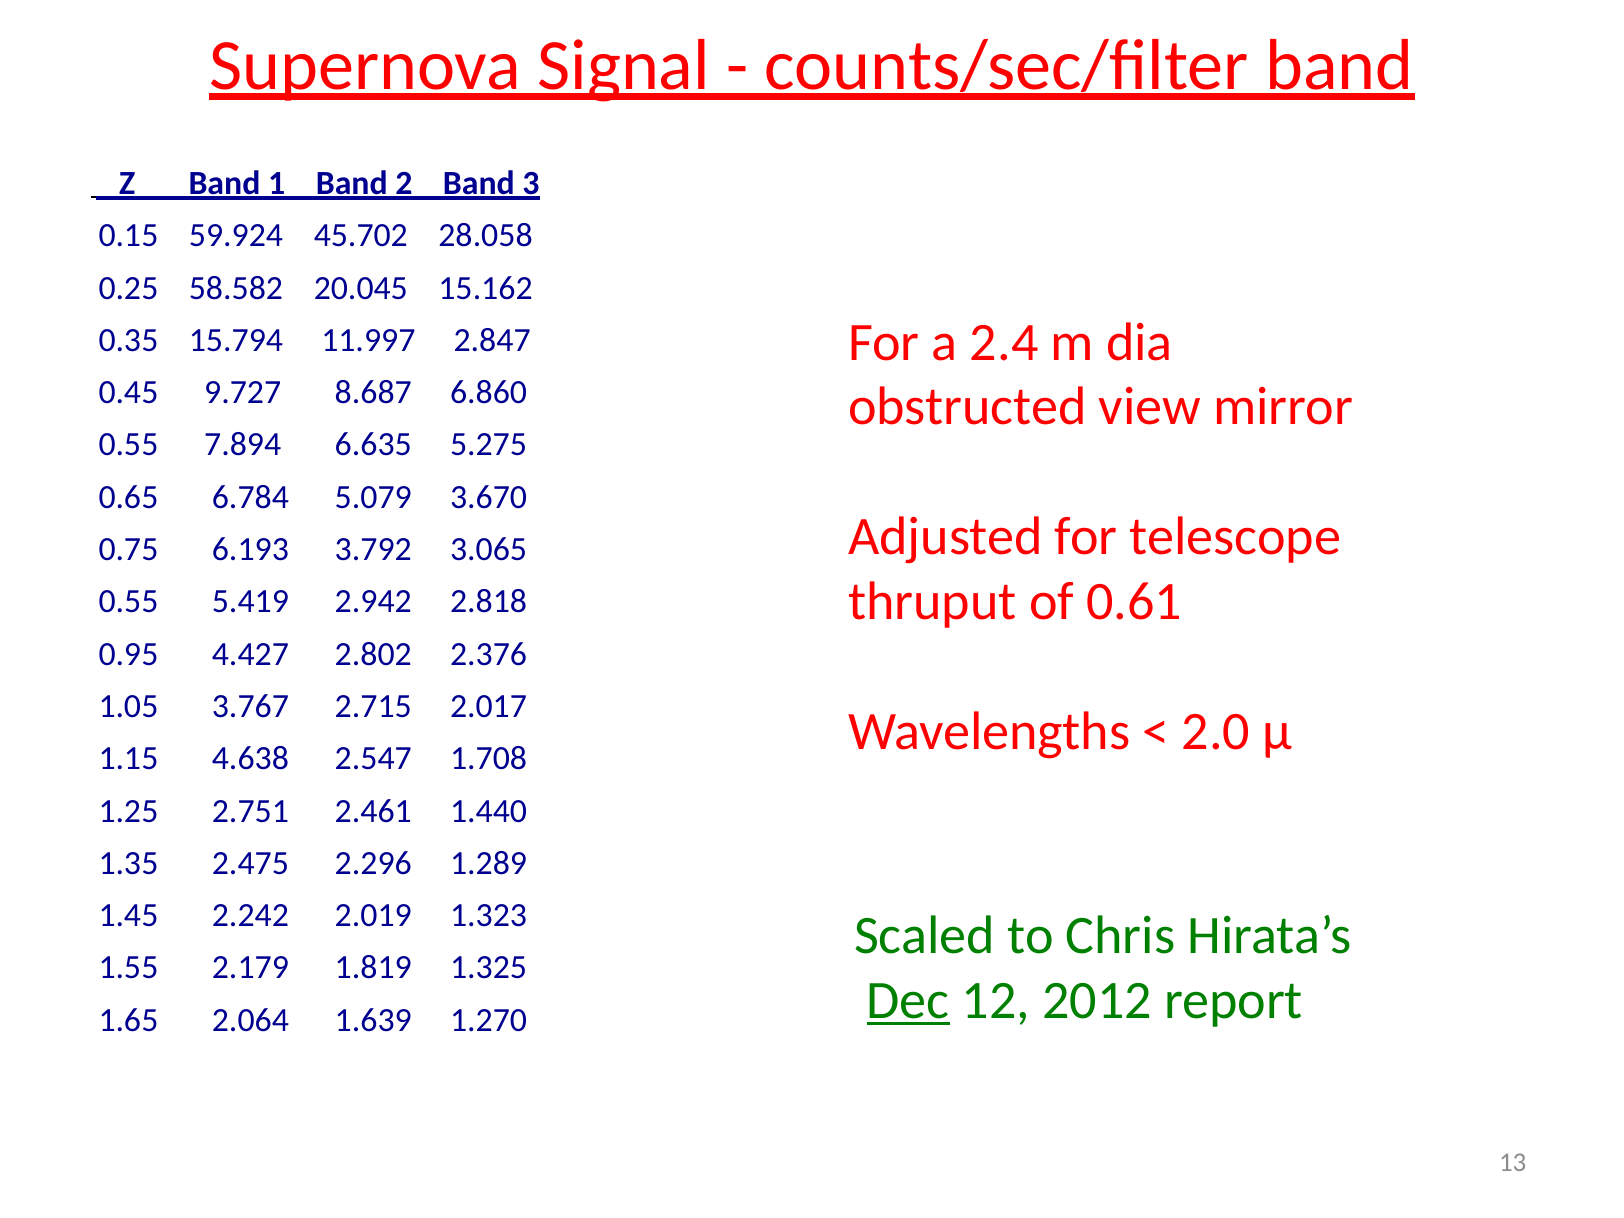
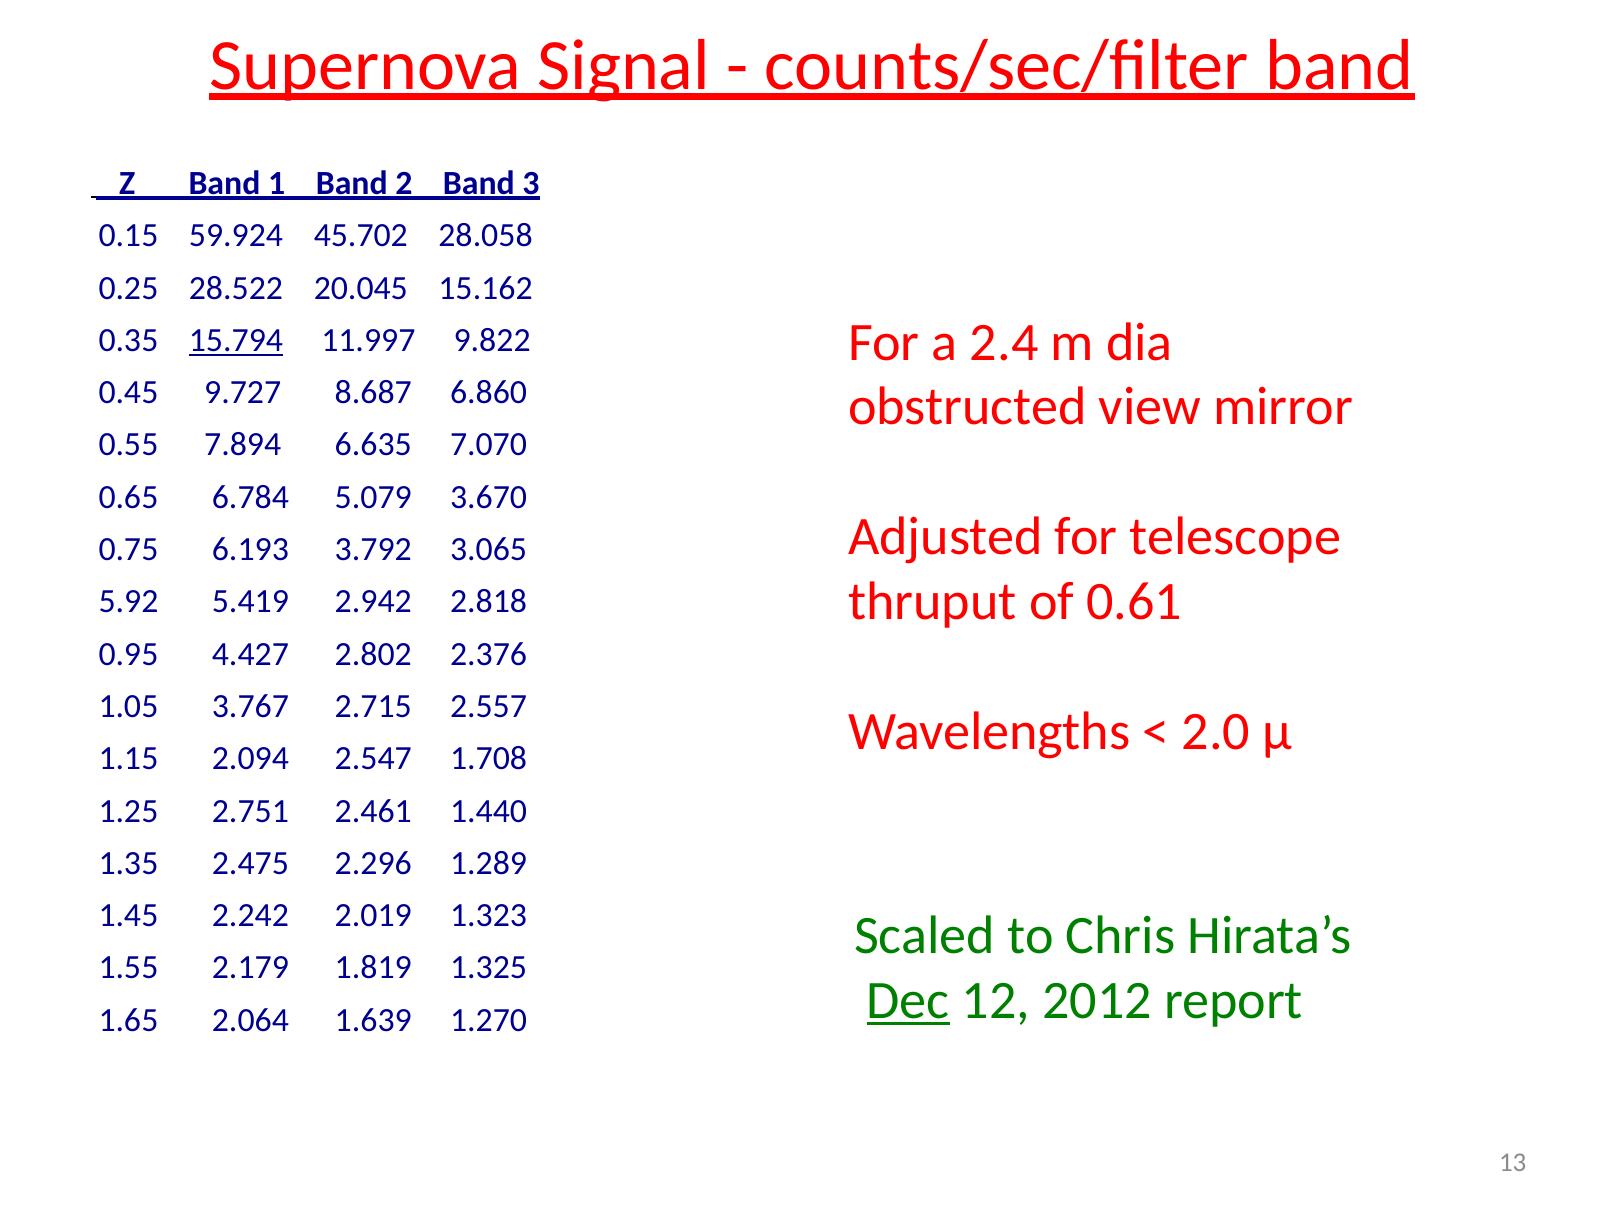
58.582: 58.582 -> 28.522 (236, 288)
15.794 underline: none -> present (236, 340)
2.847: 2.847 -> 9.822 (492, 340)
5.275: 5.275 -> 7.070 (488, 445)
0.55: 0.55 -> 5.92 (128, 602)
2.017: 2.017 -> 2.557 (488, 706)
4.638: 4.638 -> 2.094 (250, 759)
